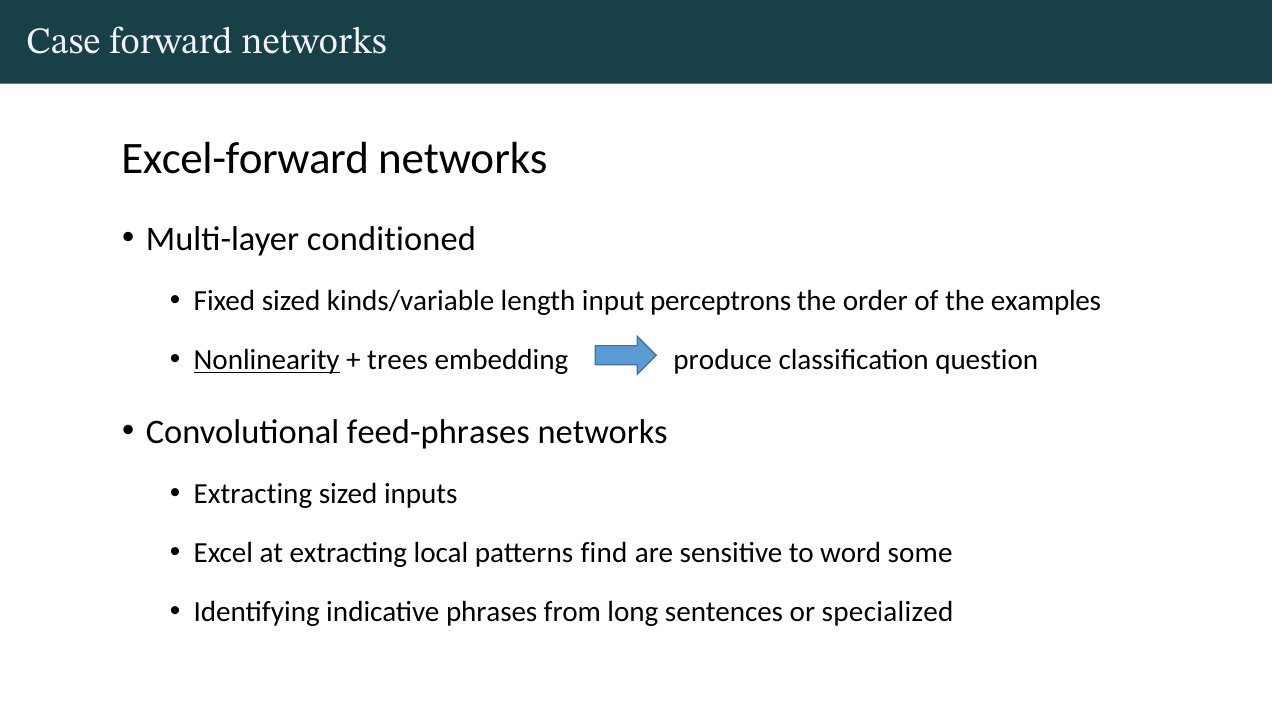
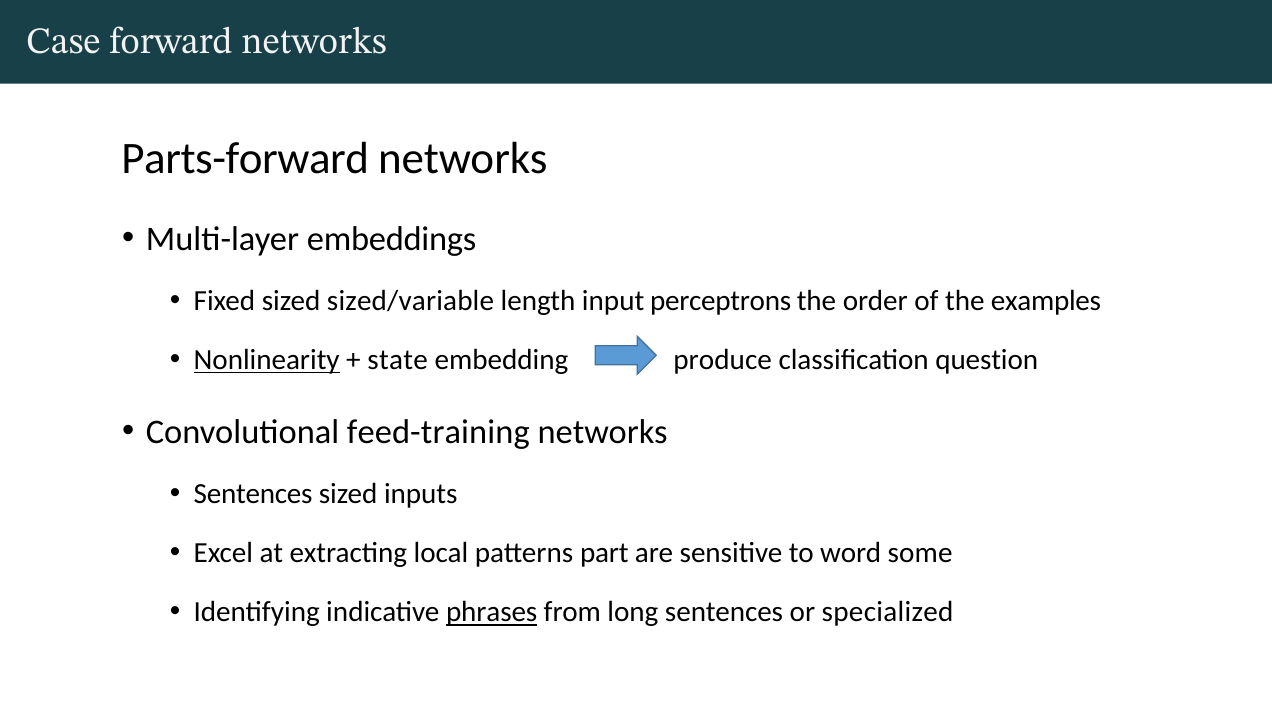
Excel-forward: Excel-forward -> Parts-forward (245, 159)
conditioned: conditioned -> embeddings (392, 239)
kinds/variable: kinds/variable -> sized/variable (411, 301)
trees: trees -> state (398, 360)
feed-phrases: feed-phrases -> feed-training (438, 433)
Extracting: Extracting -> Sentences (253, 495)
find: find -> part (604, 554)
phrases underline: none -> present (492, 613)
